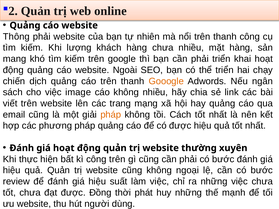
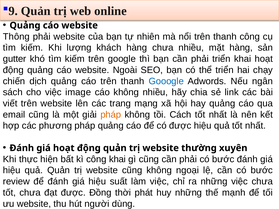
2: 2 -> 9 (13, 11)
mang: mang -> gutter (15, 59)
Gooogle colour: orange -> blue (166, 81)
công trên: trên -> khai (117, 159)
